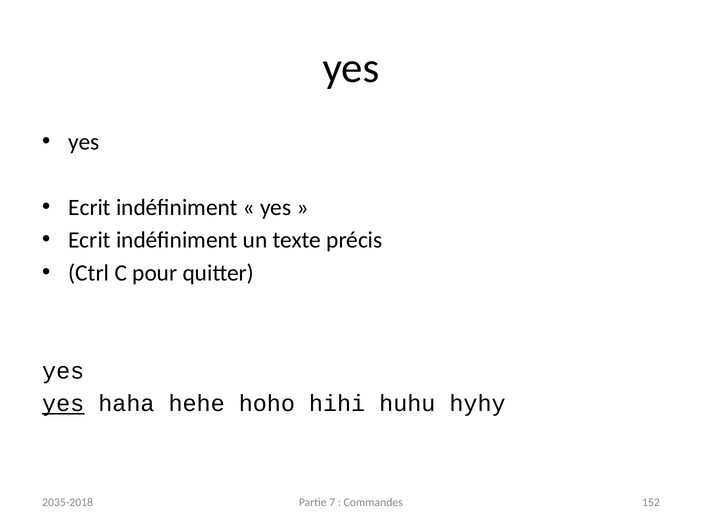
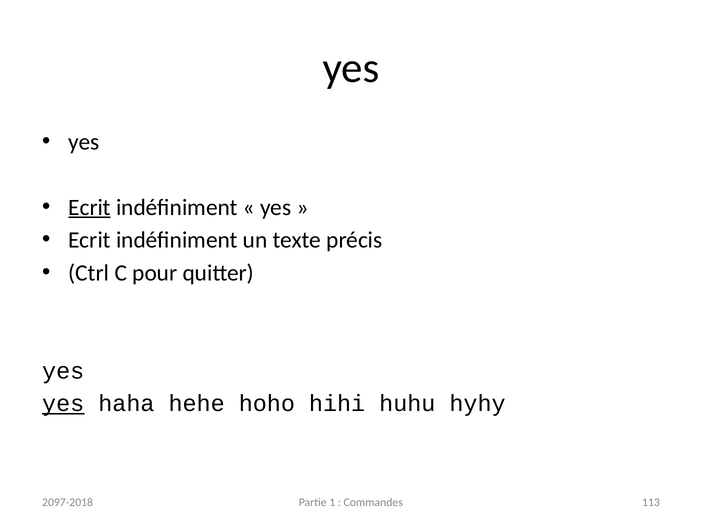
Ecrit underline: none -> present (90, 208)
7: 7 -> 1 (332, 503)
152: 152 -> 113 (651, 503)
2035-2018: 2035-2018 -> 2097-2018 (68, 503)
